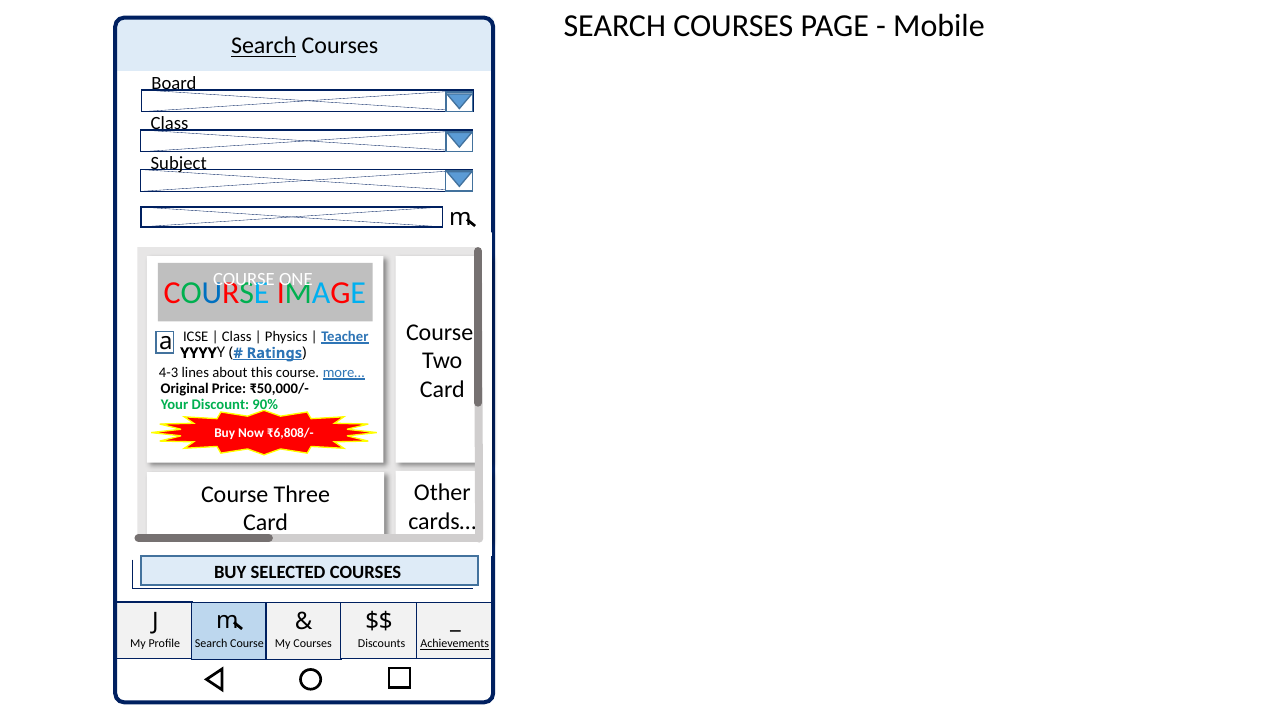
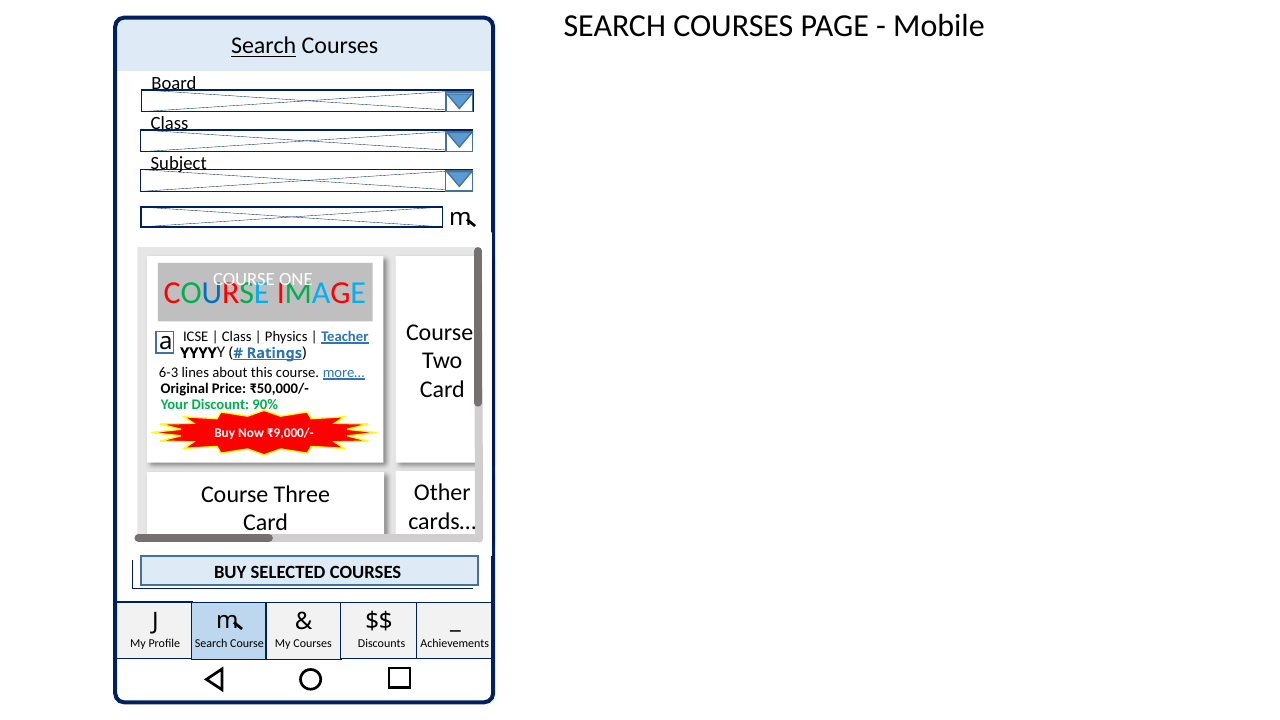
4-3: 4-3 -> 6-3 (169, 373)
₹6,808/-: ₹6,808/- -> ₹9,000/- (290, 433)
Achievements underline: present -> none (455, 644)
